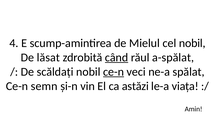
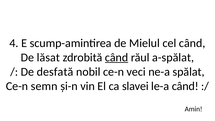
cel nobil: nobil -> când (192, 43)
scăldați: scăldați -> desfată (55, 72)
ce-n underline: present -> none (114, 72)
astăzi: astăzi -> slavei (135, 86)
le-a viața: viața -> când (185, 86)
